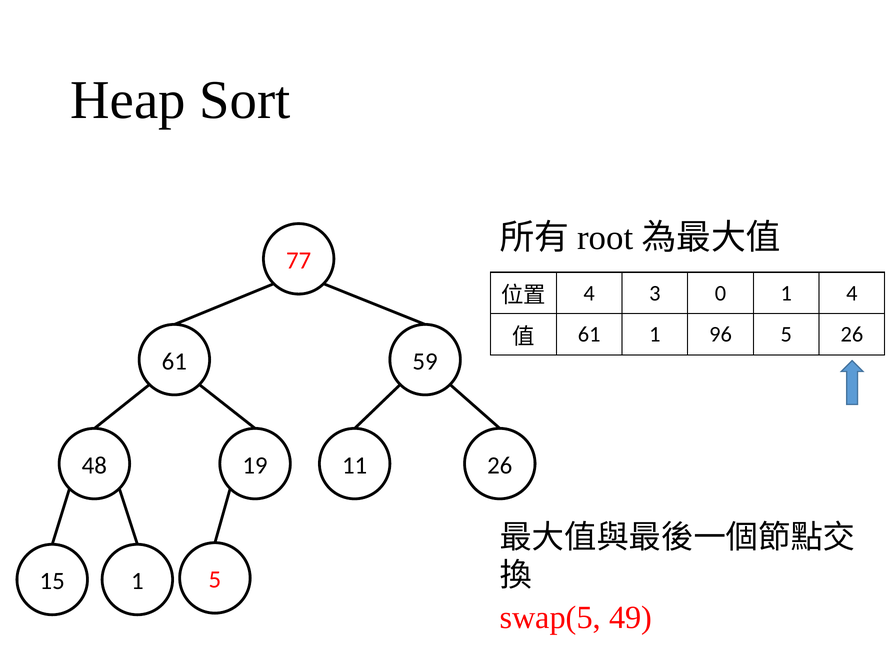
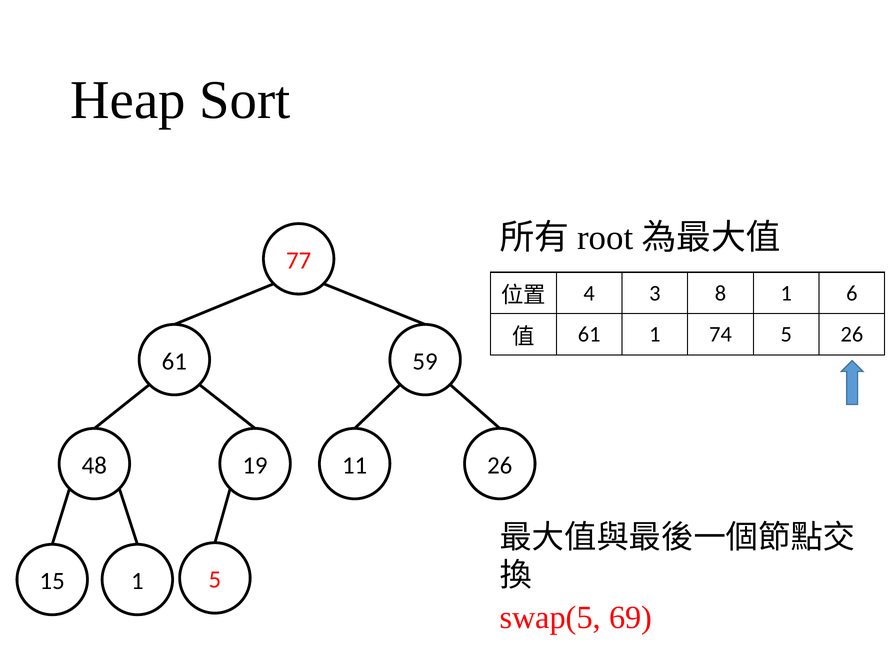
0: 0 -> 8 (720, 293)
1 4: 4 -> 6 (852, 293)
96: 96 -> 74 (721, 335)
49: 49 -> 69 (631, 618)
